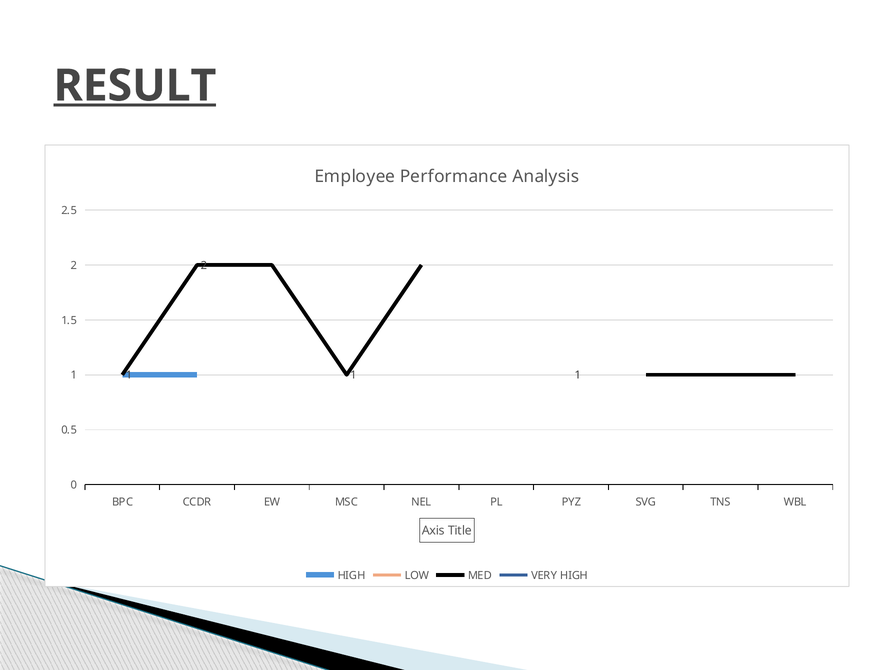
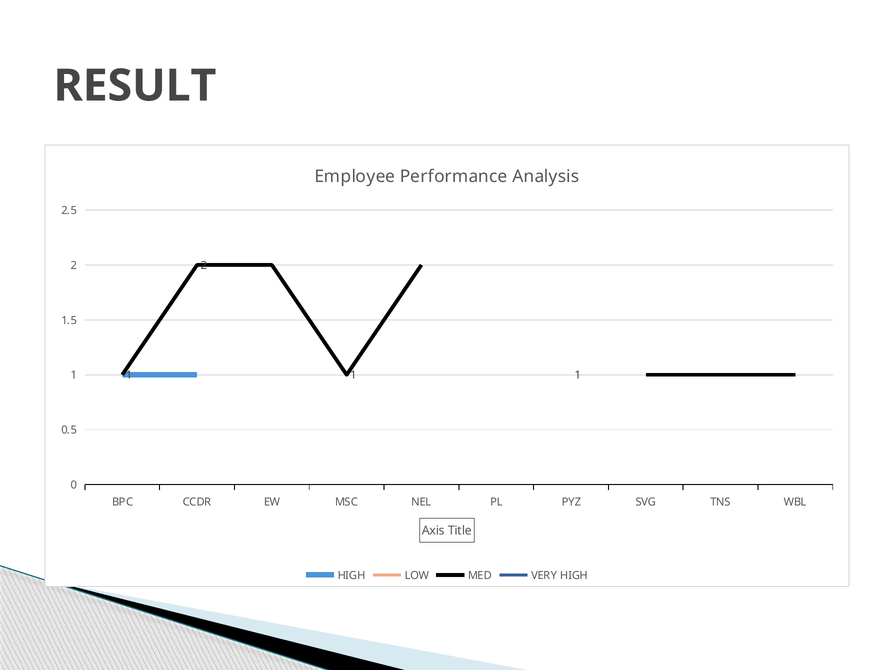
RESULT underline: present -> none (135, 86)
